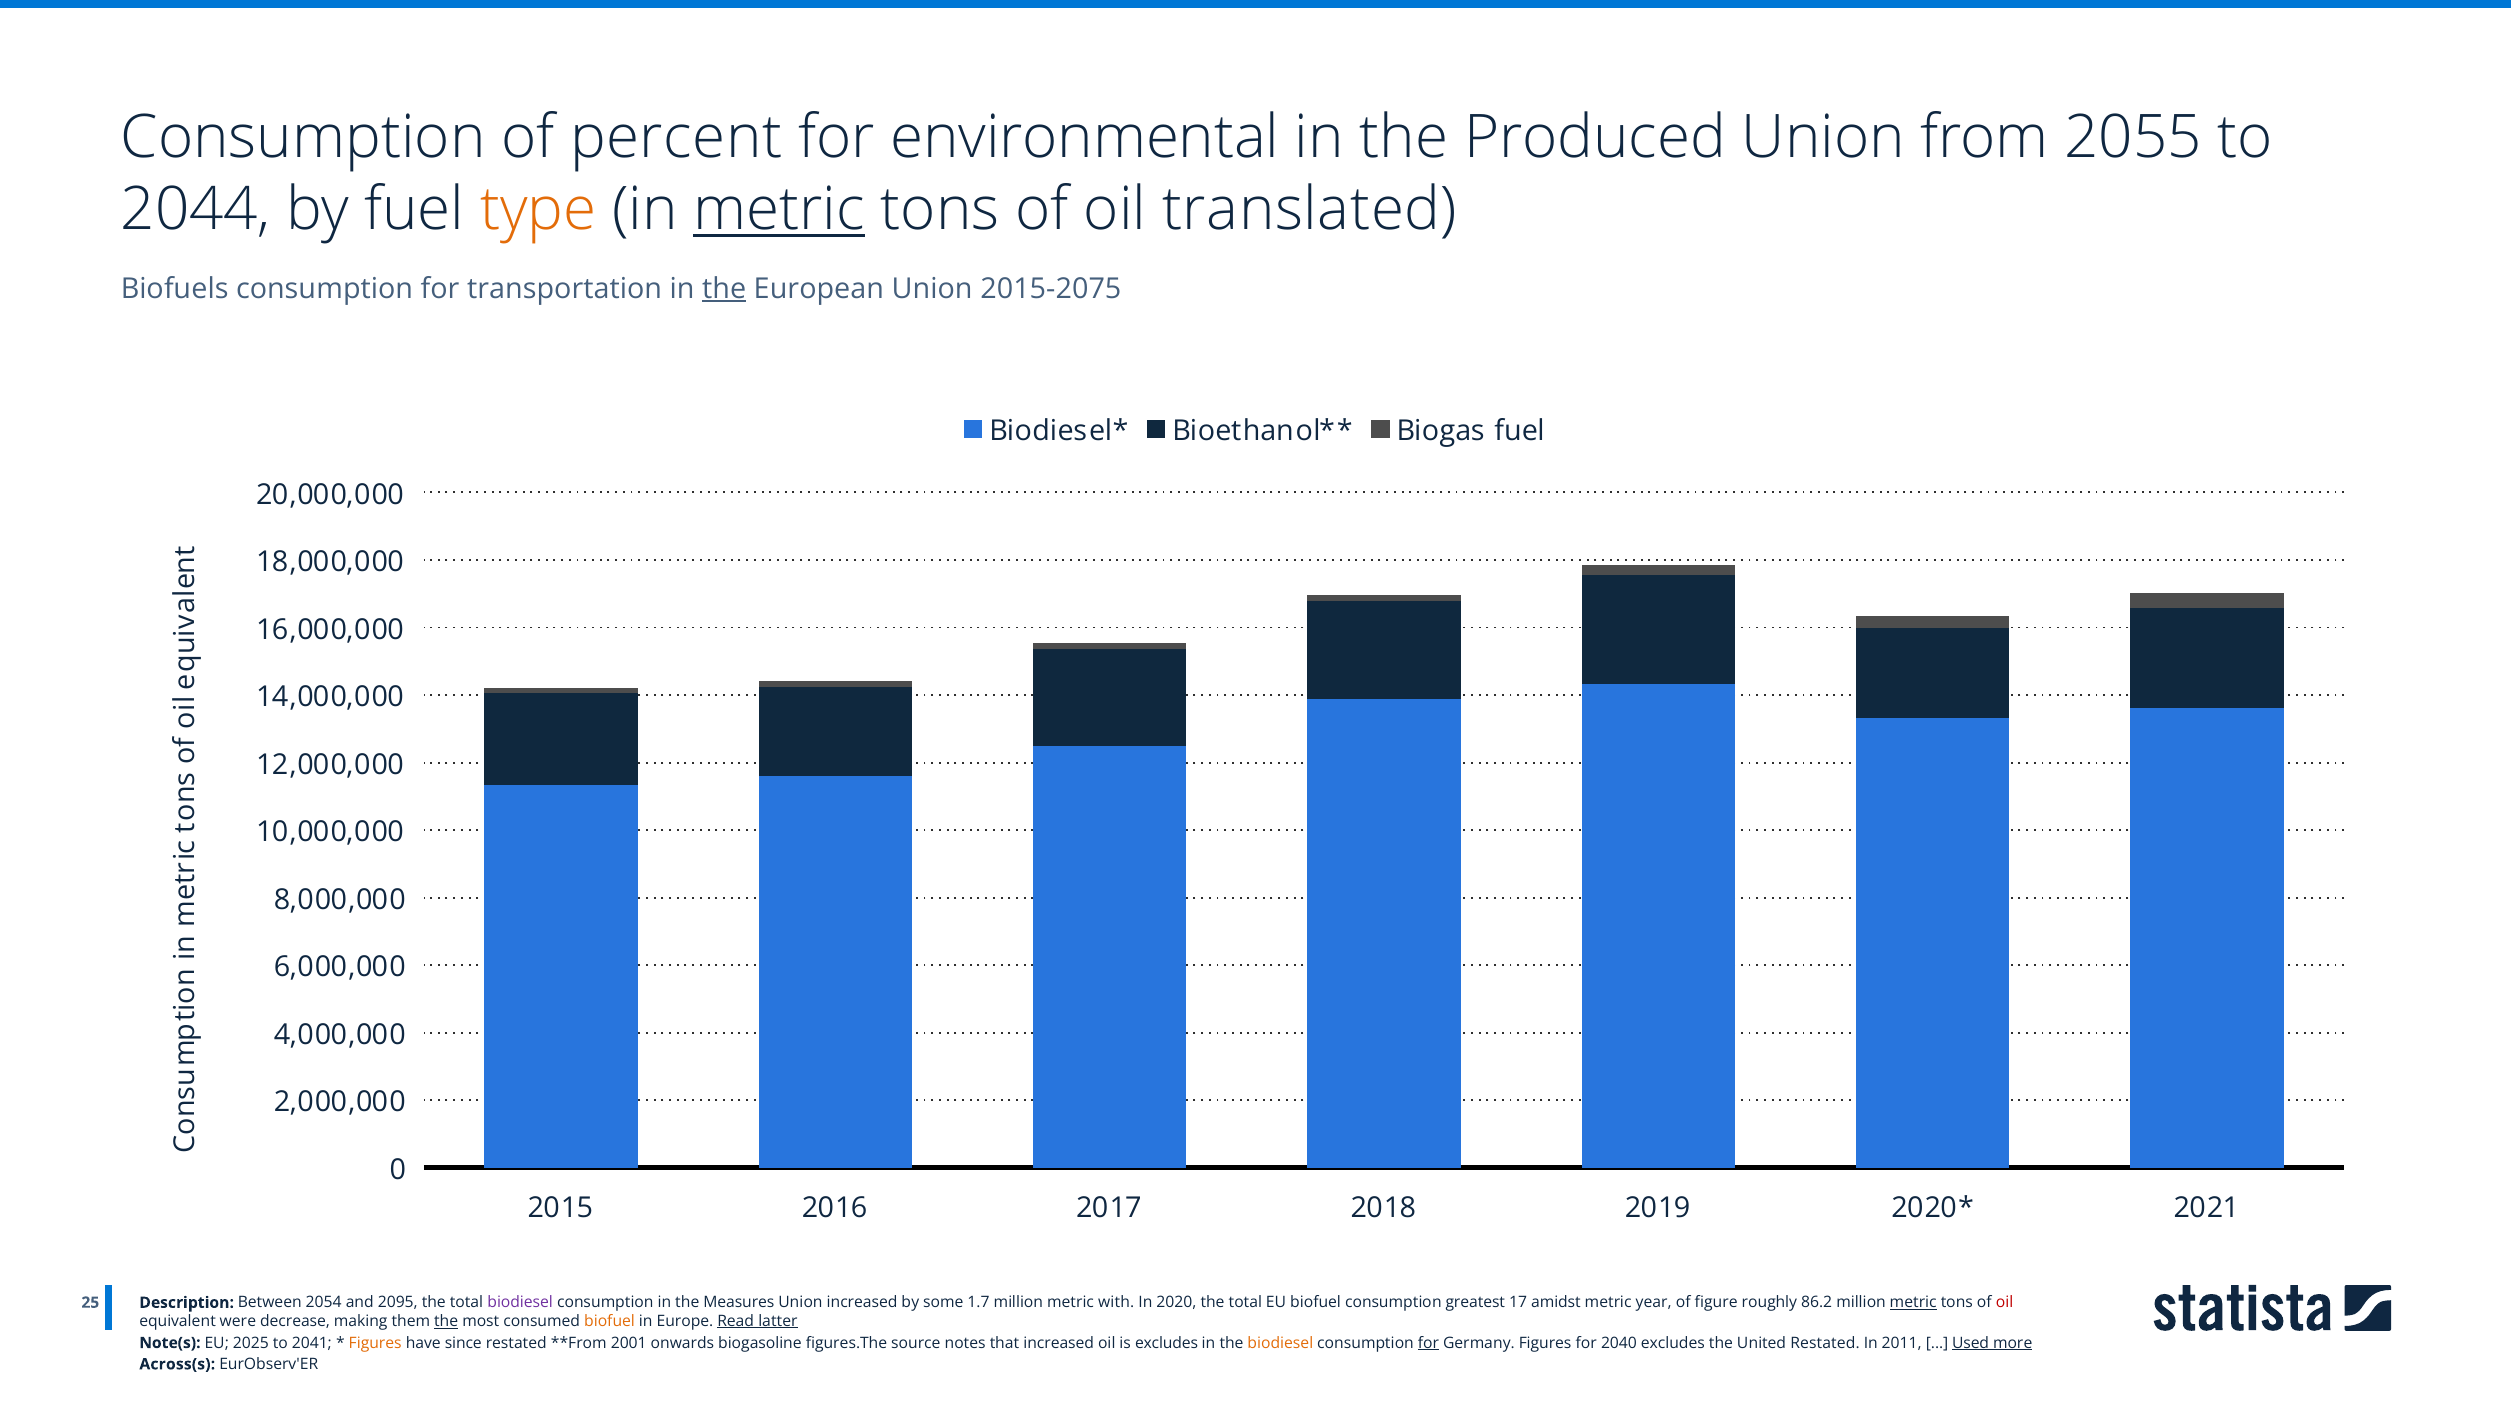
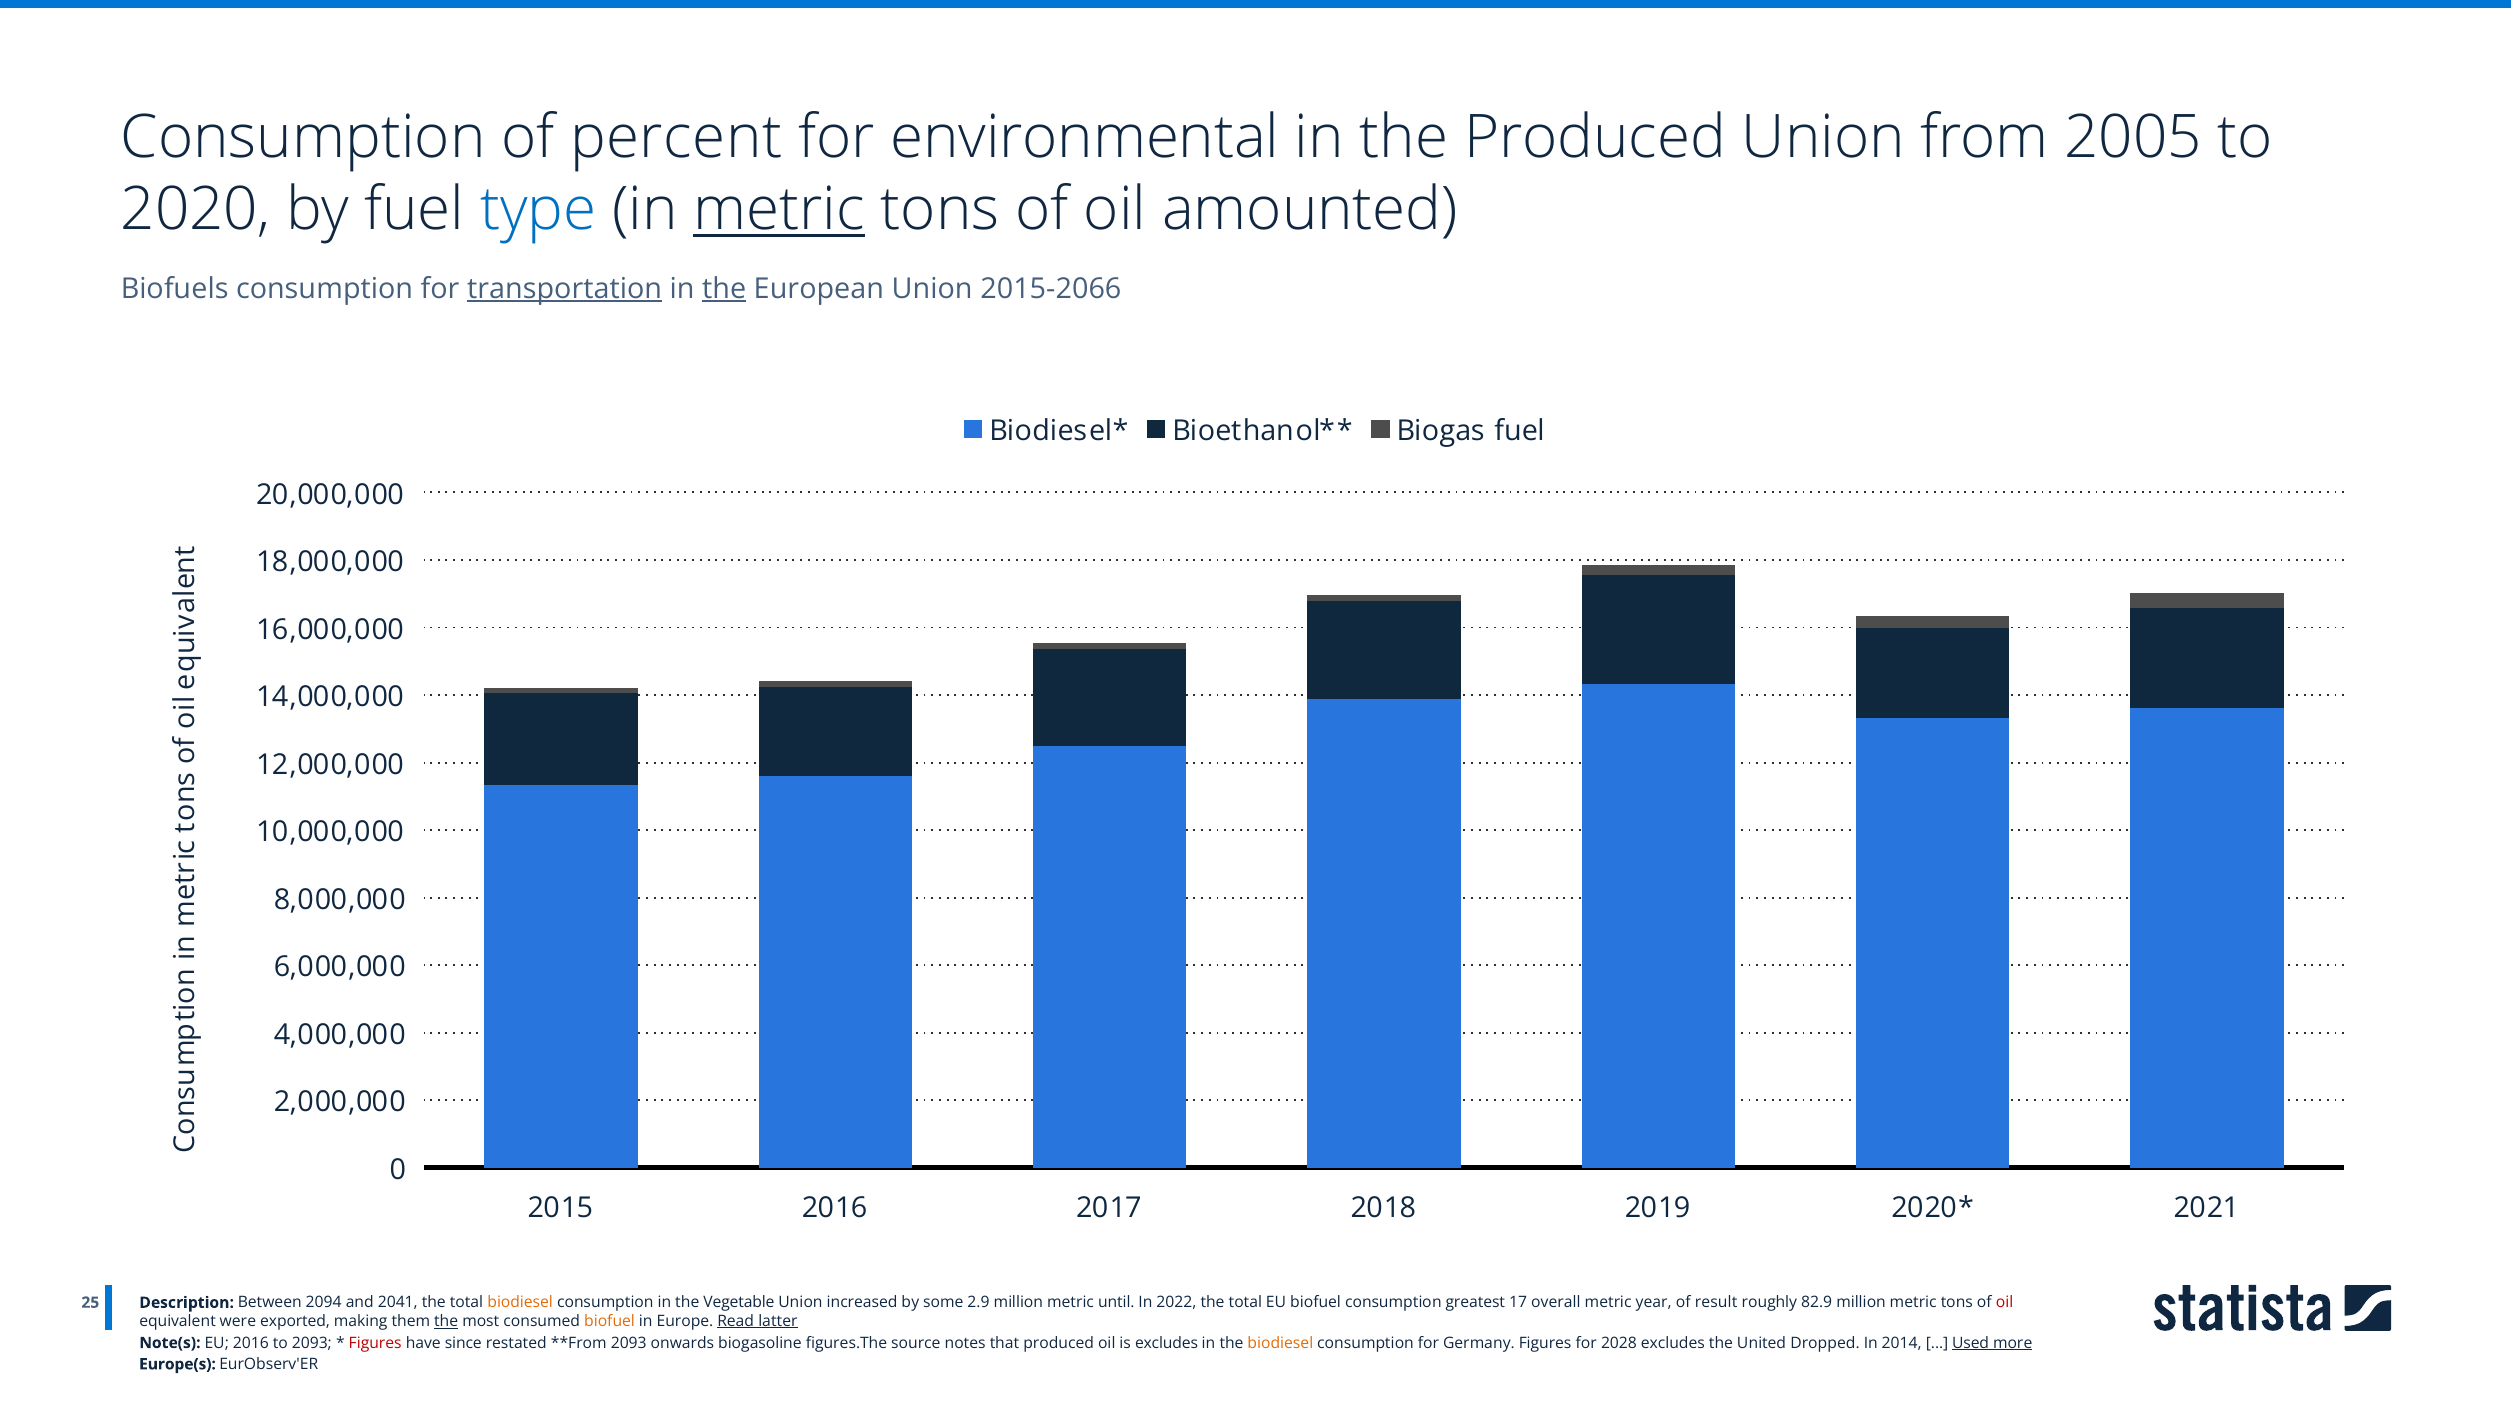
2055: 2055 -> 2005 (2133, 137)
2044: 2044 -> 2020 (196, 209)
type colour: orange -> blue (538, 209)
translated: translated -> amounted (1310, 209)
transportation underline: none -> present (565, 288)
2015-2075: 2015-2075 -> 2015-2066 (1051, 288)
2054: 2054 -> 2094 (324, 1302)
2095: 2095 -> 2041 (398, 1302)
biodiesel colour: purple -> orange (520, 1302)
Measures: Measures -> Vegetable (739, 1302)
1.7: 1.7 -> 2.9 (978, 1302)
with: with -> until (1116, 1302)
2020: 2020 -> 2022 (1176, 1302)
amidst: amidst -> overall (1556, 1302)
figure: figure -> result (1716, 1302)
86.2: 86.2 -> 82.9 (1817, 1302)
metric underline: present -> none (1913, 1302)
decrease: decrease -> exported (295, 1321)
EU 2025: 2025 -> 2016 (251, 1342)
to 2041: 2041 -> 2093 (312, 1342)
Figures colour: orange -> red (375, 1342)
2001: 2001 -> 2093 (629, 1342)
that increased: increased -> produced (1059, 1342)
for underline: present -> none (1428, 1342)
2040: 2040 -> 2028 (1619, 1342)
United Restated: Restated -> Dropped (1825, 1342)
2011: 2011 -> 2014 (1902, 1342)
Across(s: Across(s -> Europe(s (177, 1364)
